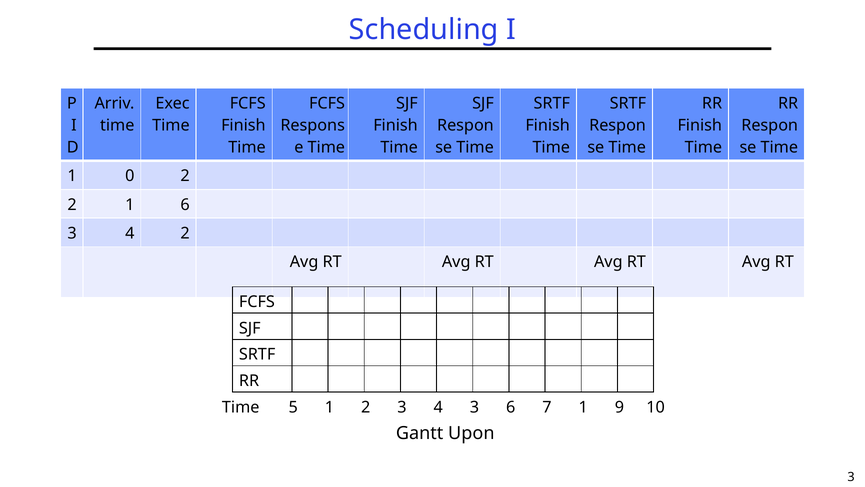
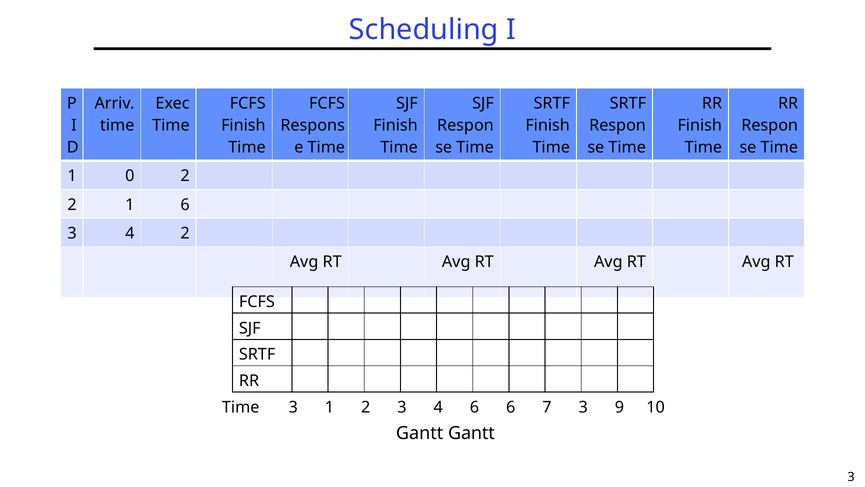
Time 5: 5 -> 3 (293, 407)
4 3: 3 -> 6 (474, 407)
7 1: 1 -> 3 (583, 407)
Gantt Upon: Upon -> Gantt (471, 433)
